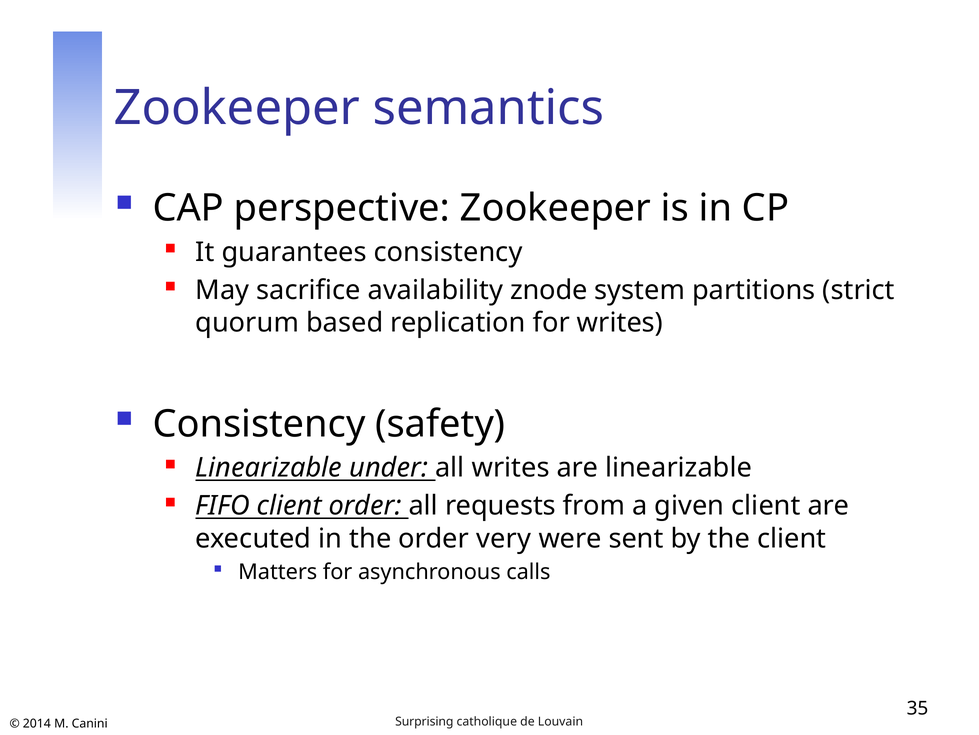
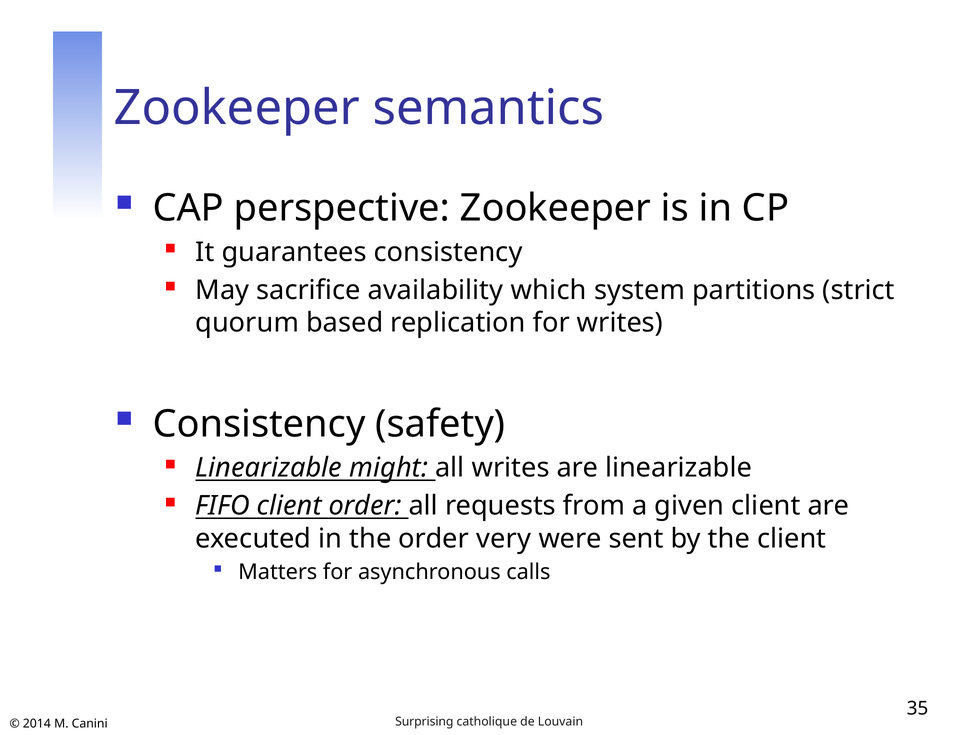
znode: znode -> which (549, 290)
under: under -> might (389, 467)
